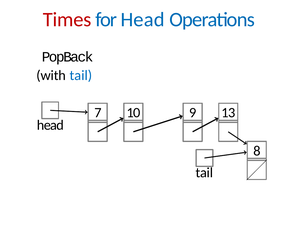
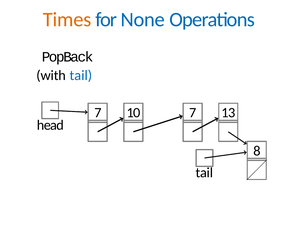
Times colour: red -> orange (67, 19)
for Head: Head -> None (143, 19)
10 9: 9 -> 7 (193, 112)
